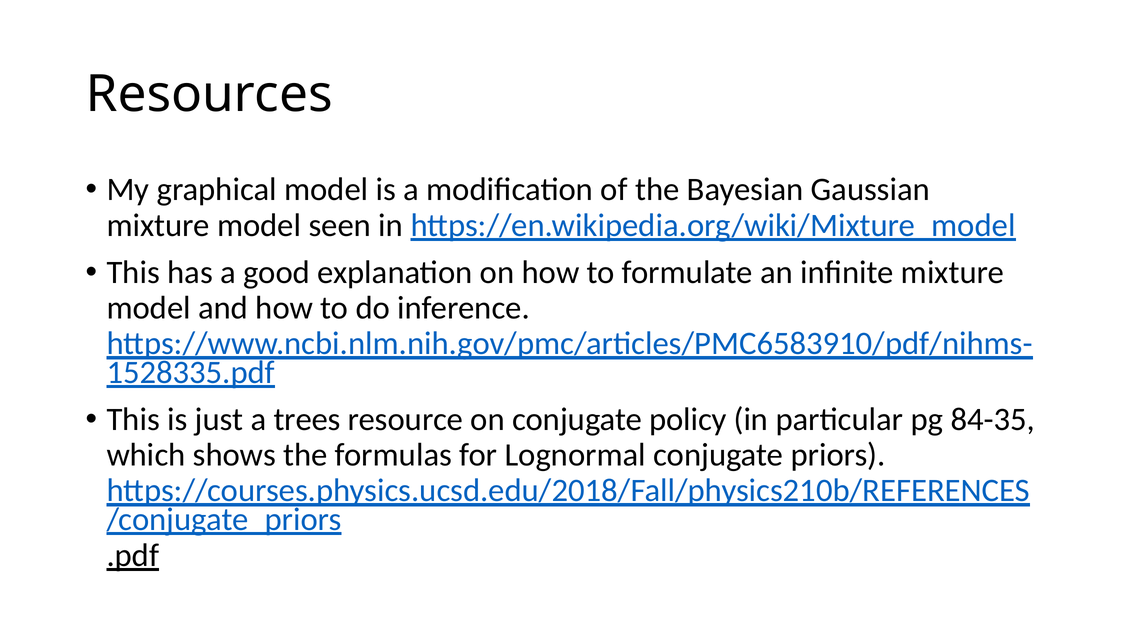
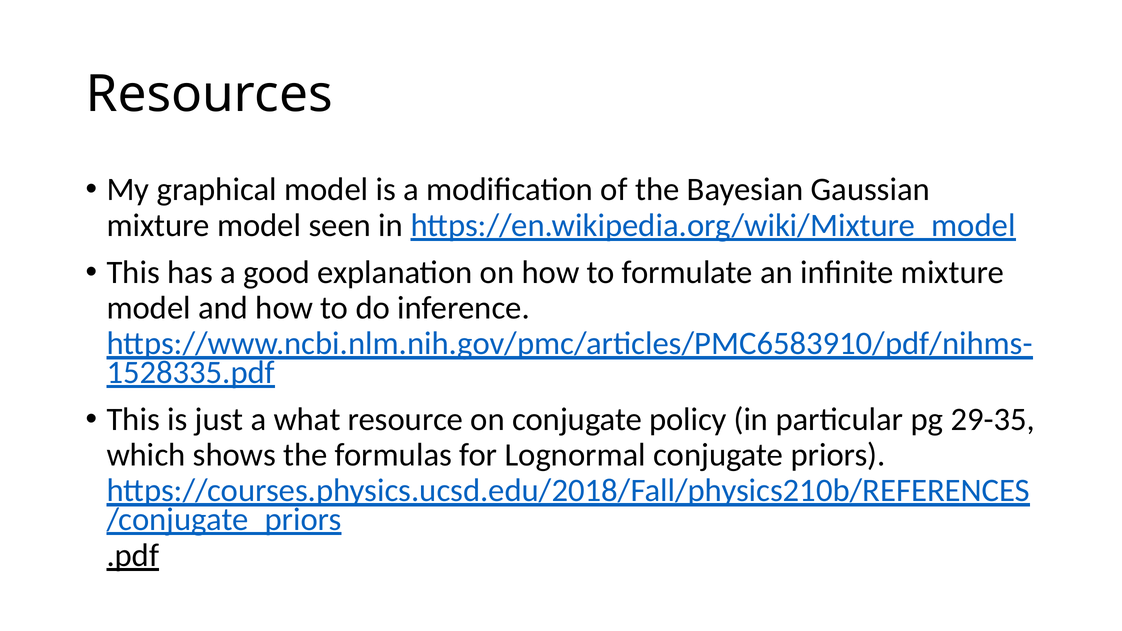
trees: trees -> what (307, 420)
84-35: 84-35 -> 29-35 (993, 420)
